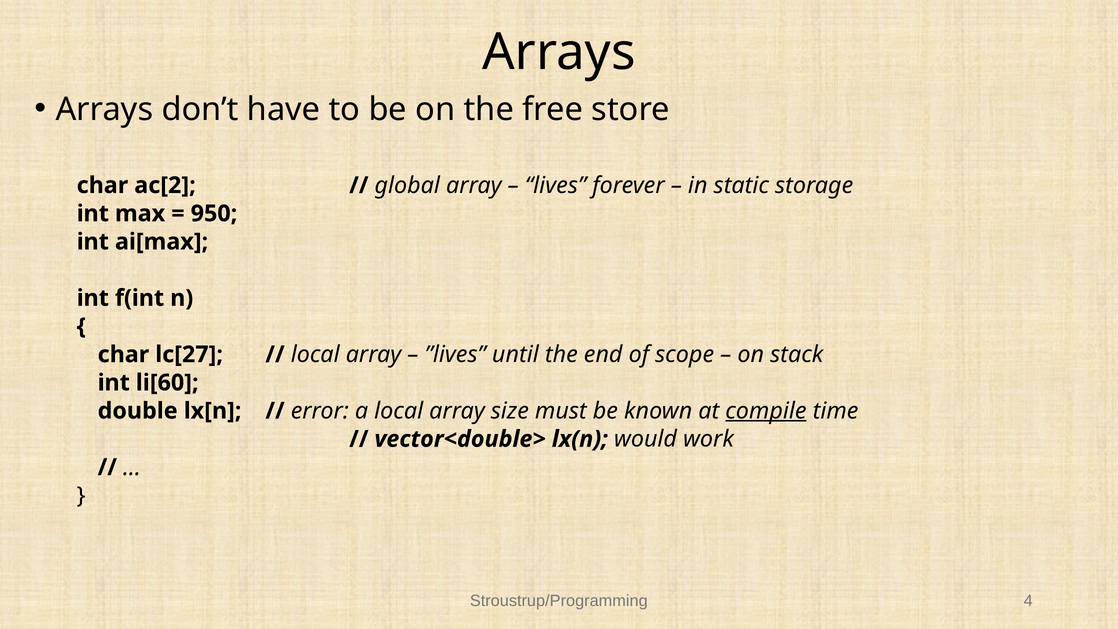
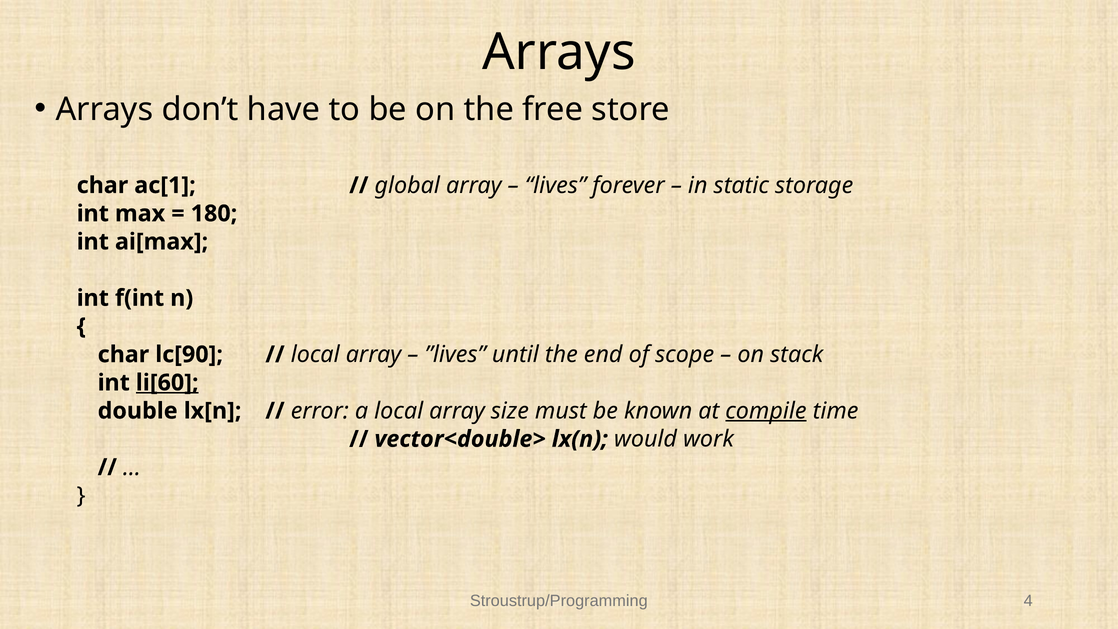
ac[2: ac[2 -> ac[1 (165, 185)
950: 950 -> 180 (214, 214)
lc[27: lc[27 -> lc[90 (189, 354)
li[60 underline: none -> present (167, 383)
